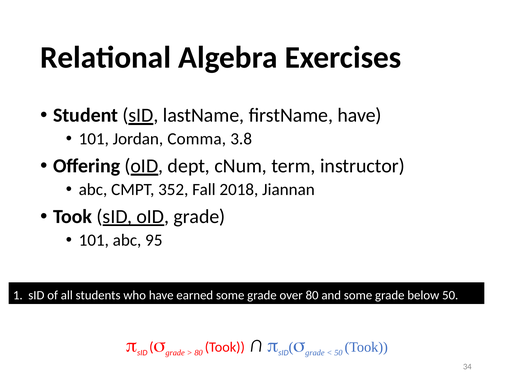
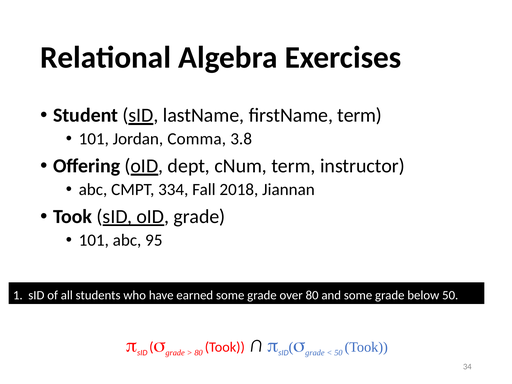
firstName have: have -> term (360, 115)
352: 352 -> 334 (173, 190)
